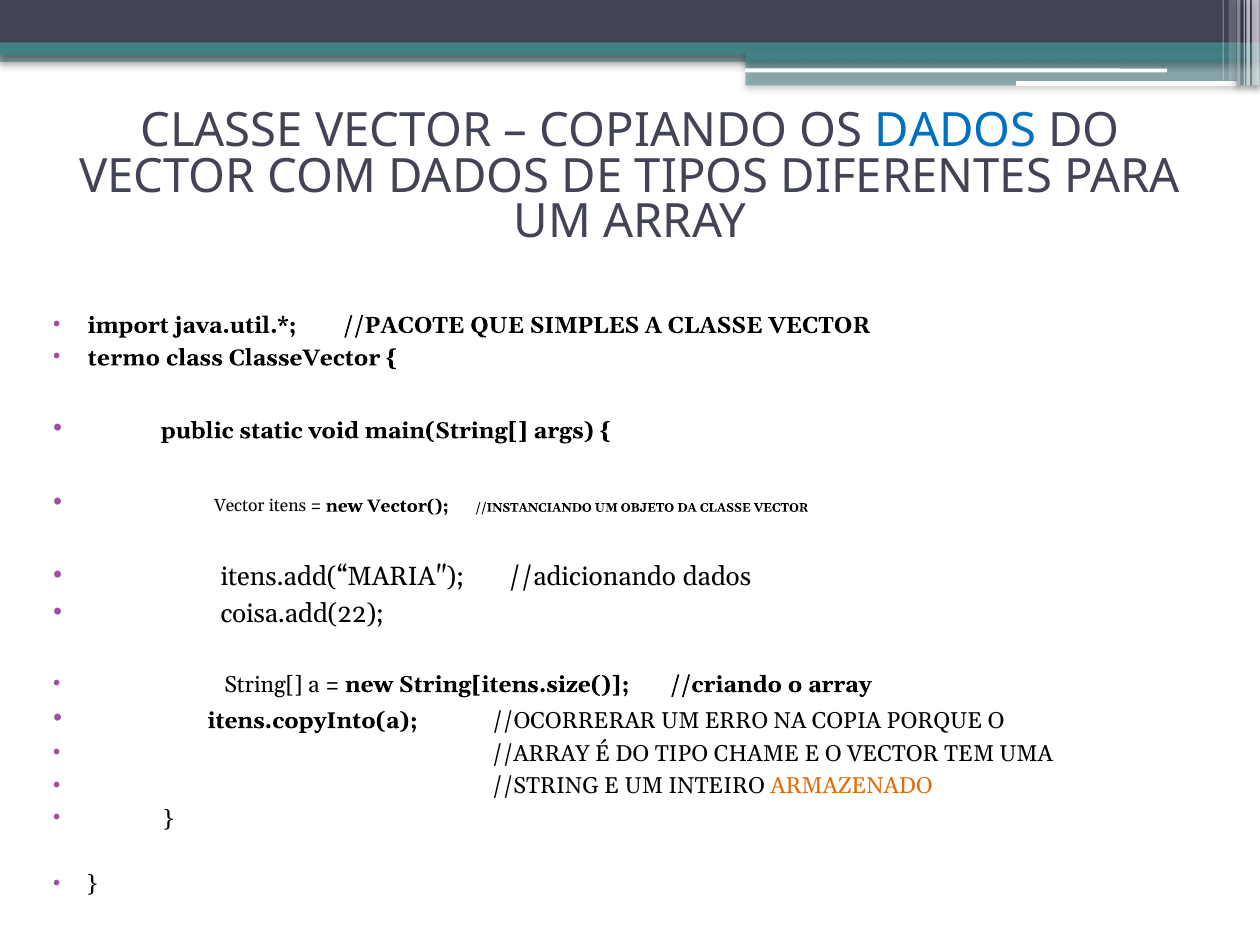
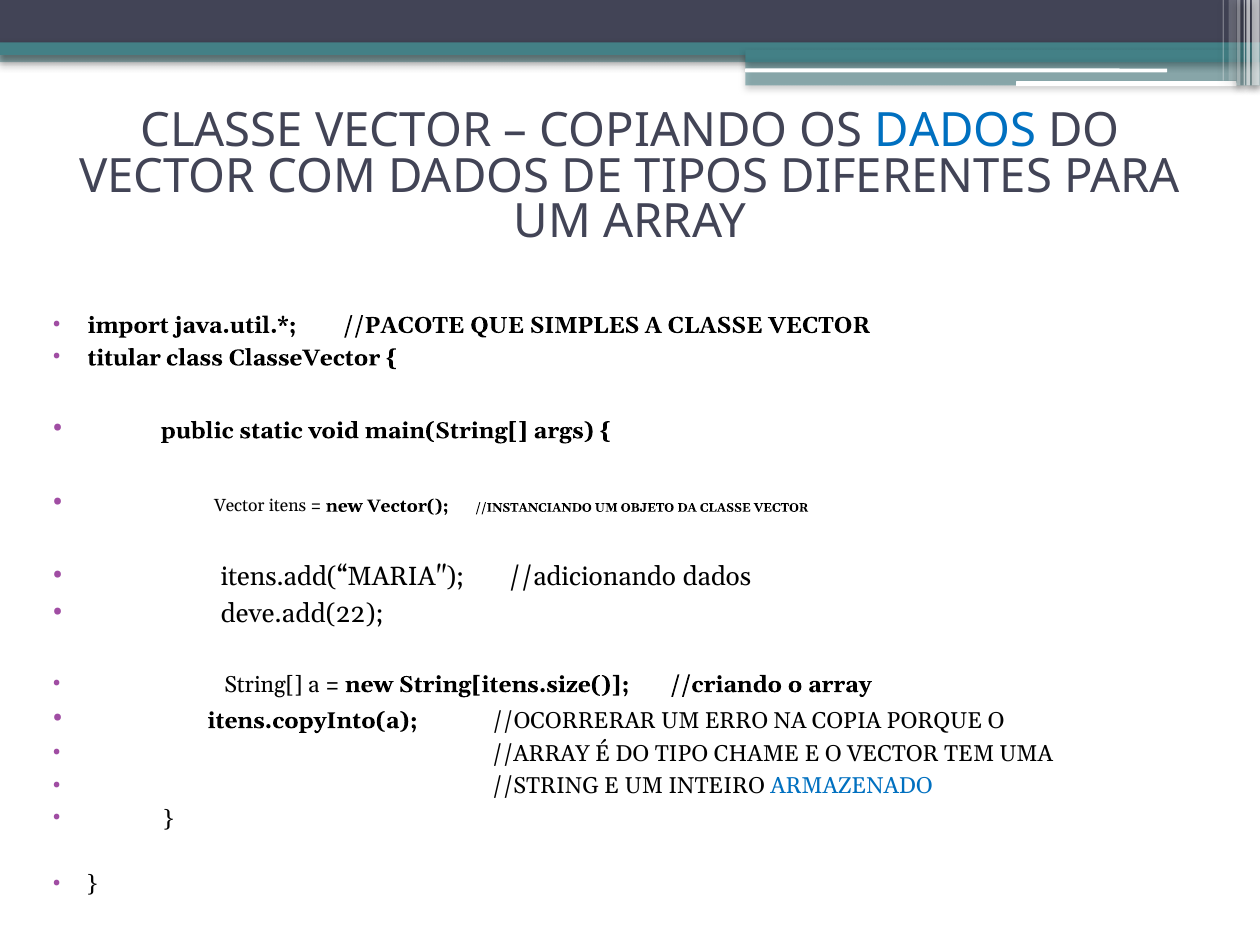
termo: termo -> titular (124, 358)
coisa.add(22: coisa.add(22 -> deve.add(22 (302, 613)
ARMAZENADO colour: orange -> blue (852, 786)
